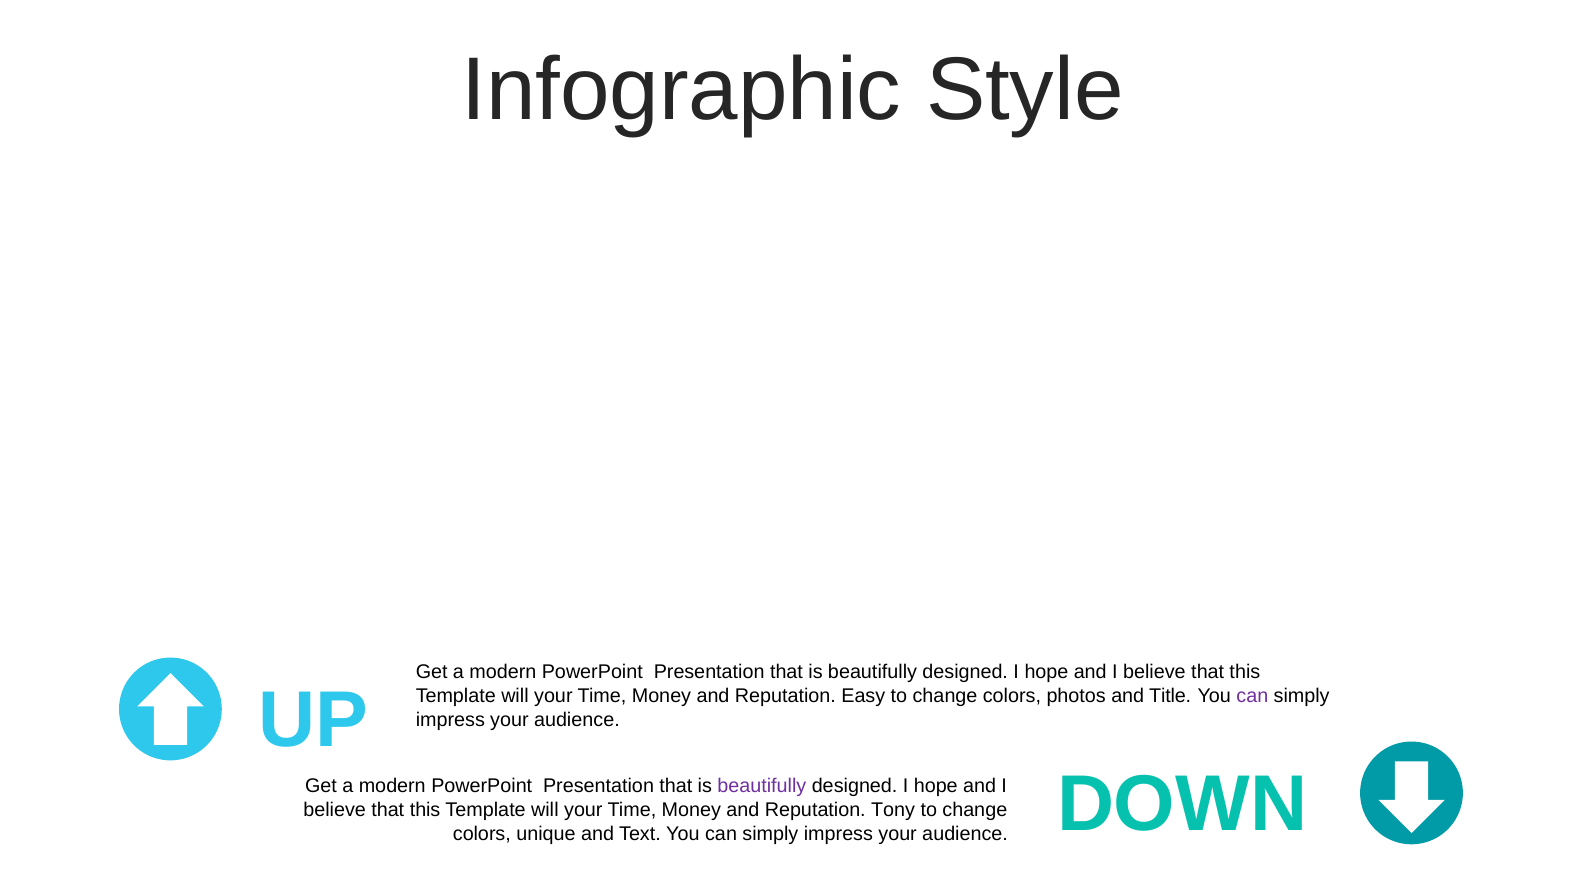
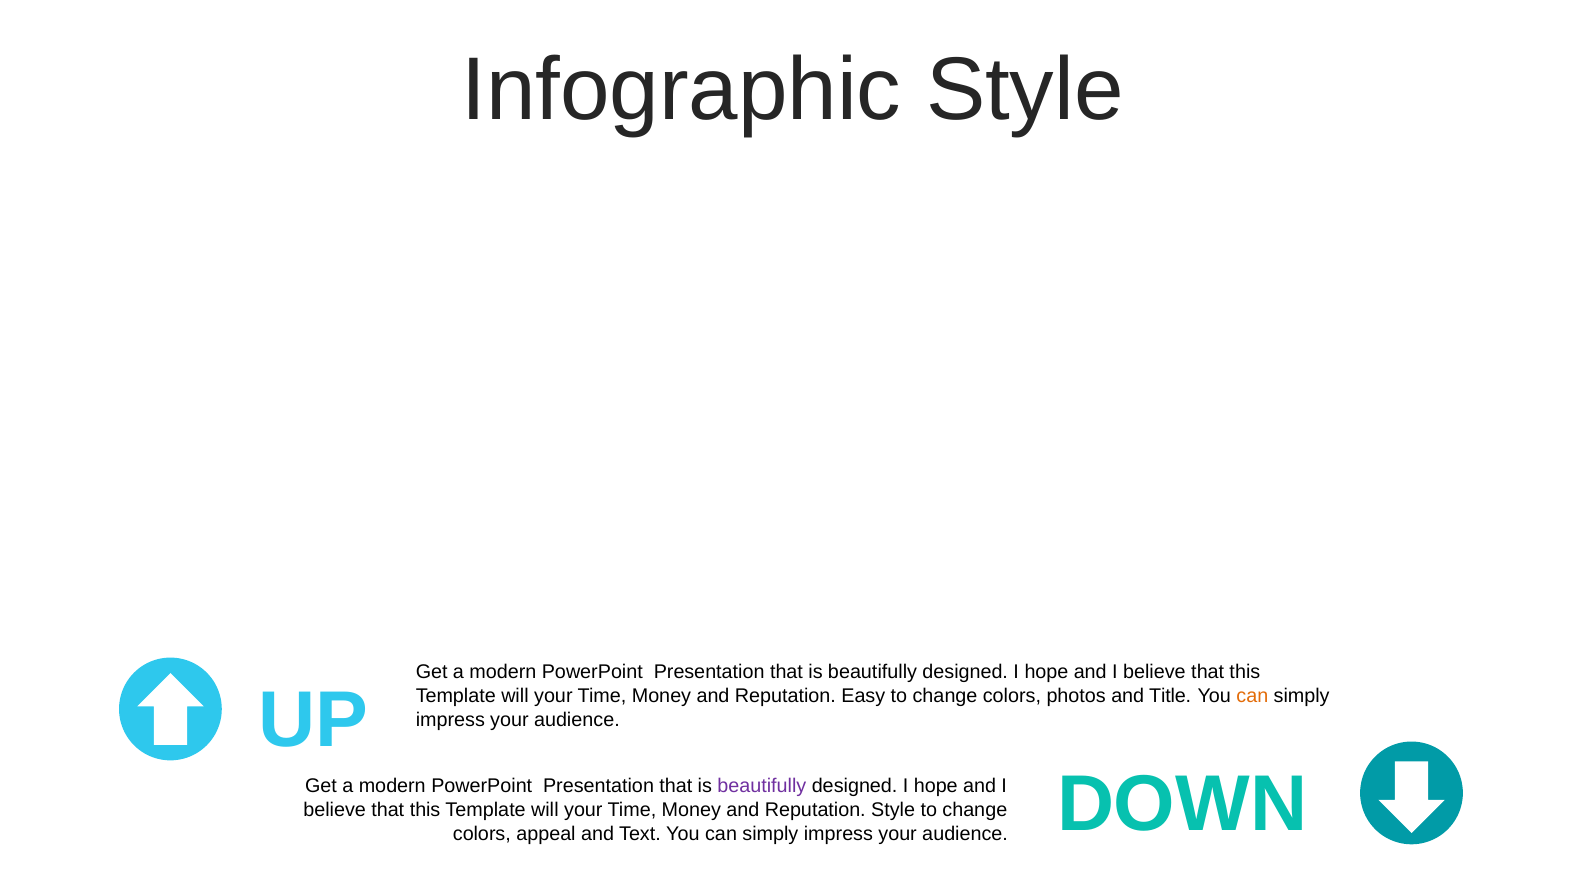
can colour: purple -> orange (1252, 696)
Reputation Tony: Tony -> Style (893, 810)
unique: unique -> appeal (546, 834)
